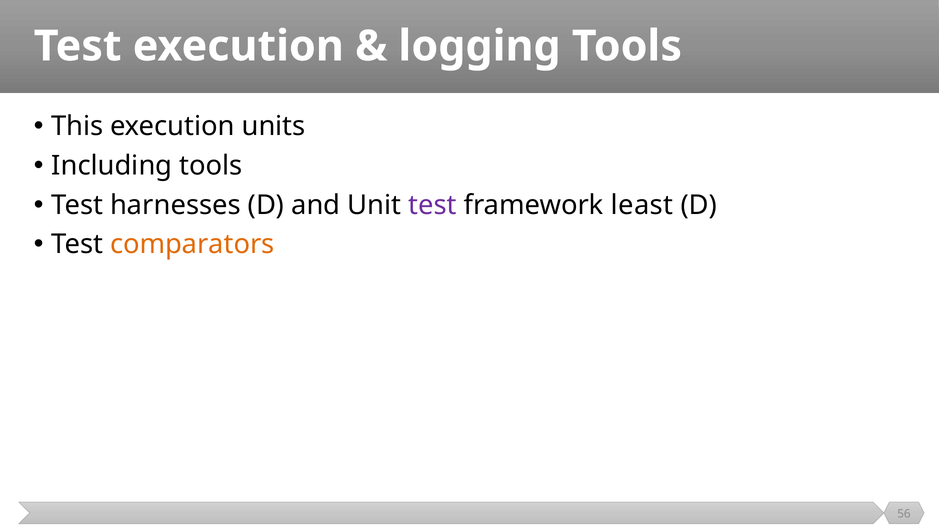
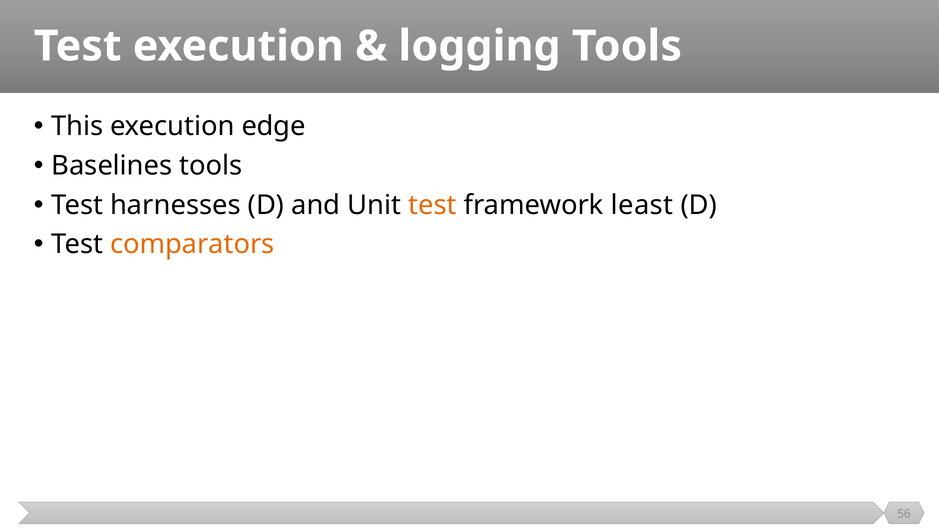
units: units -> edge (274, 126)
Including: Including -> Baselines (112, 166)
test colour: purple -> orange (432, 205)
